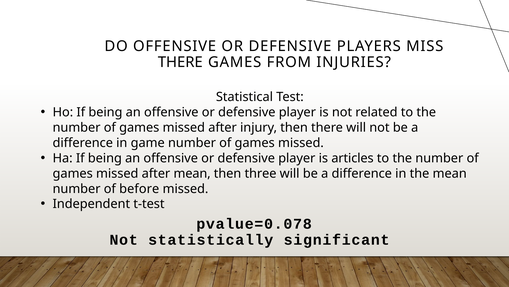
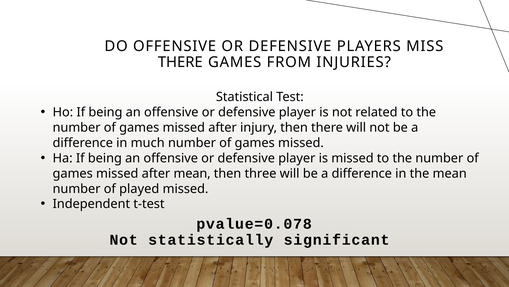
game: game -> much (148, 143)
is articles: articles -> missed (352, 158)
before: before -> played (139, 188)
